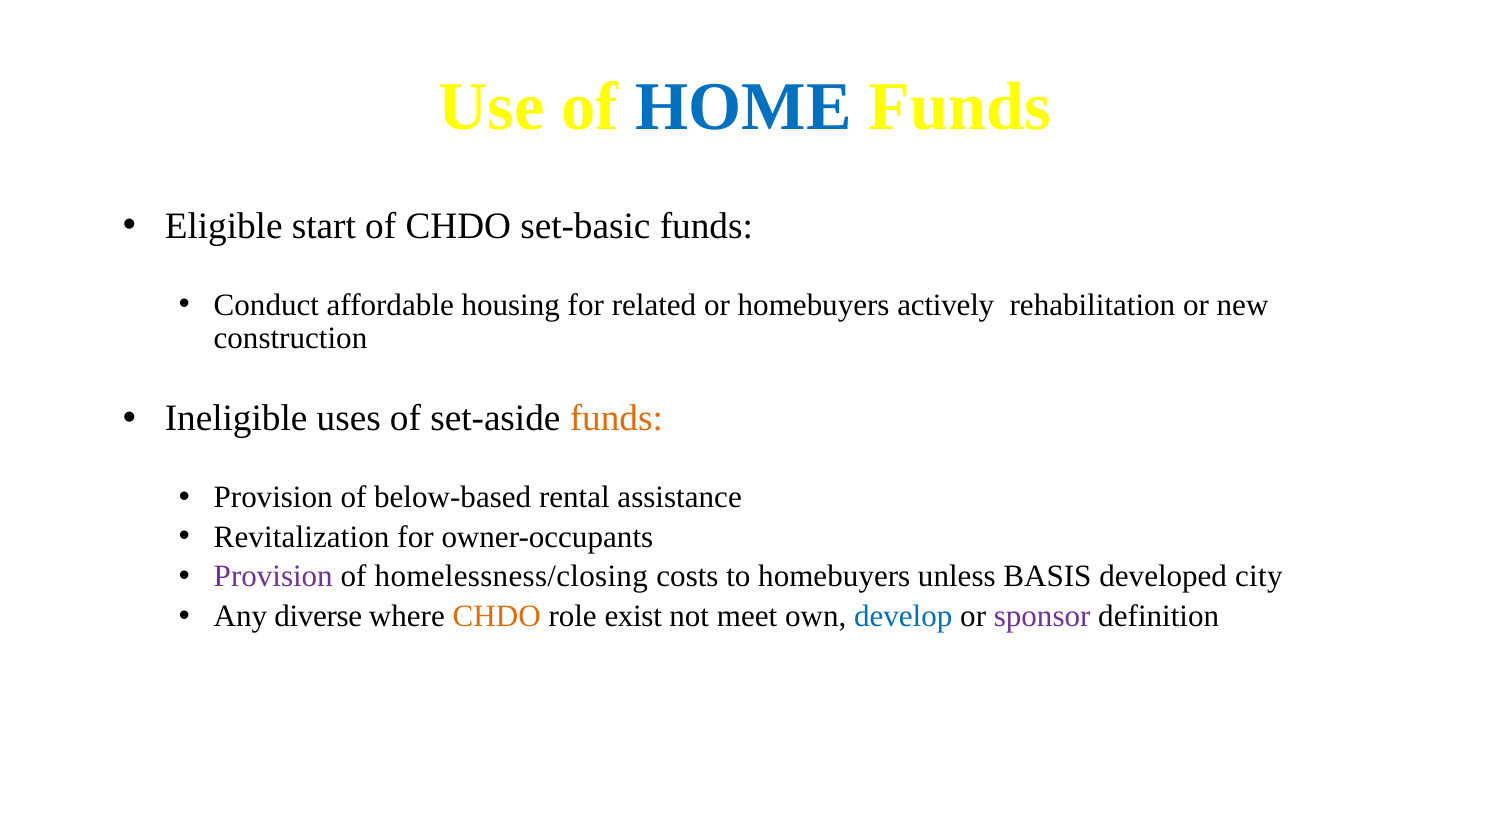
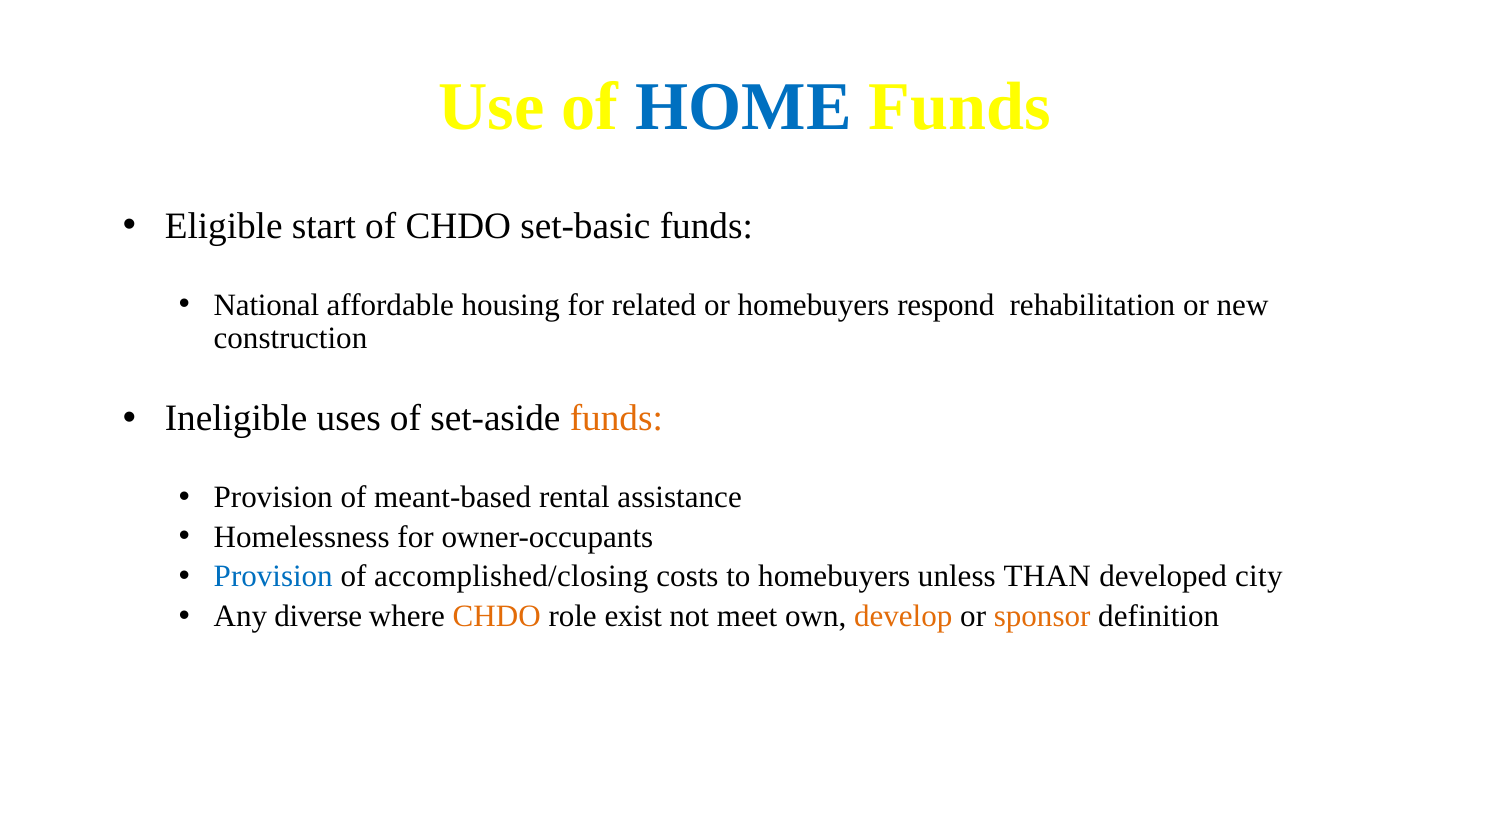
Conduct: Conduct -> National (266, 305)
actively: actively -> respond (946, 305)
below-based: below-based -> meant-based (453, 497)
Revitalization: Revitalization -> Homelessness (302, 537)
Provision colour: purple -> blue (273, 577)
homelessness/closing: homelessness/closing -> accomplished/closing (511, 577)
BASIS: BASIS -> THAN (1047, 577)
develop colour: blue -> orange (903, 617)
sponsor colour: purple -> orange (1042, 617)
